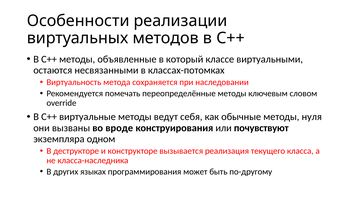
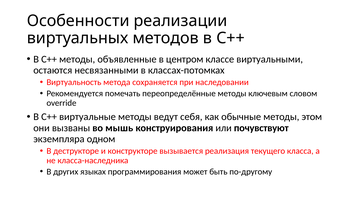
который: который -> центром (185, 59)
нуля: нуля -> этом (312, 117)
вроде: вроде -> мышь (119, 128)
